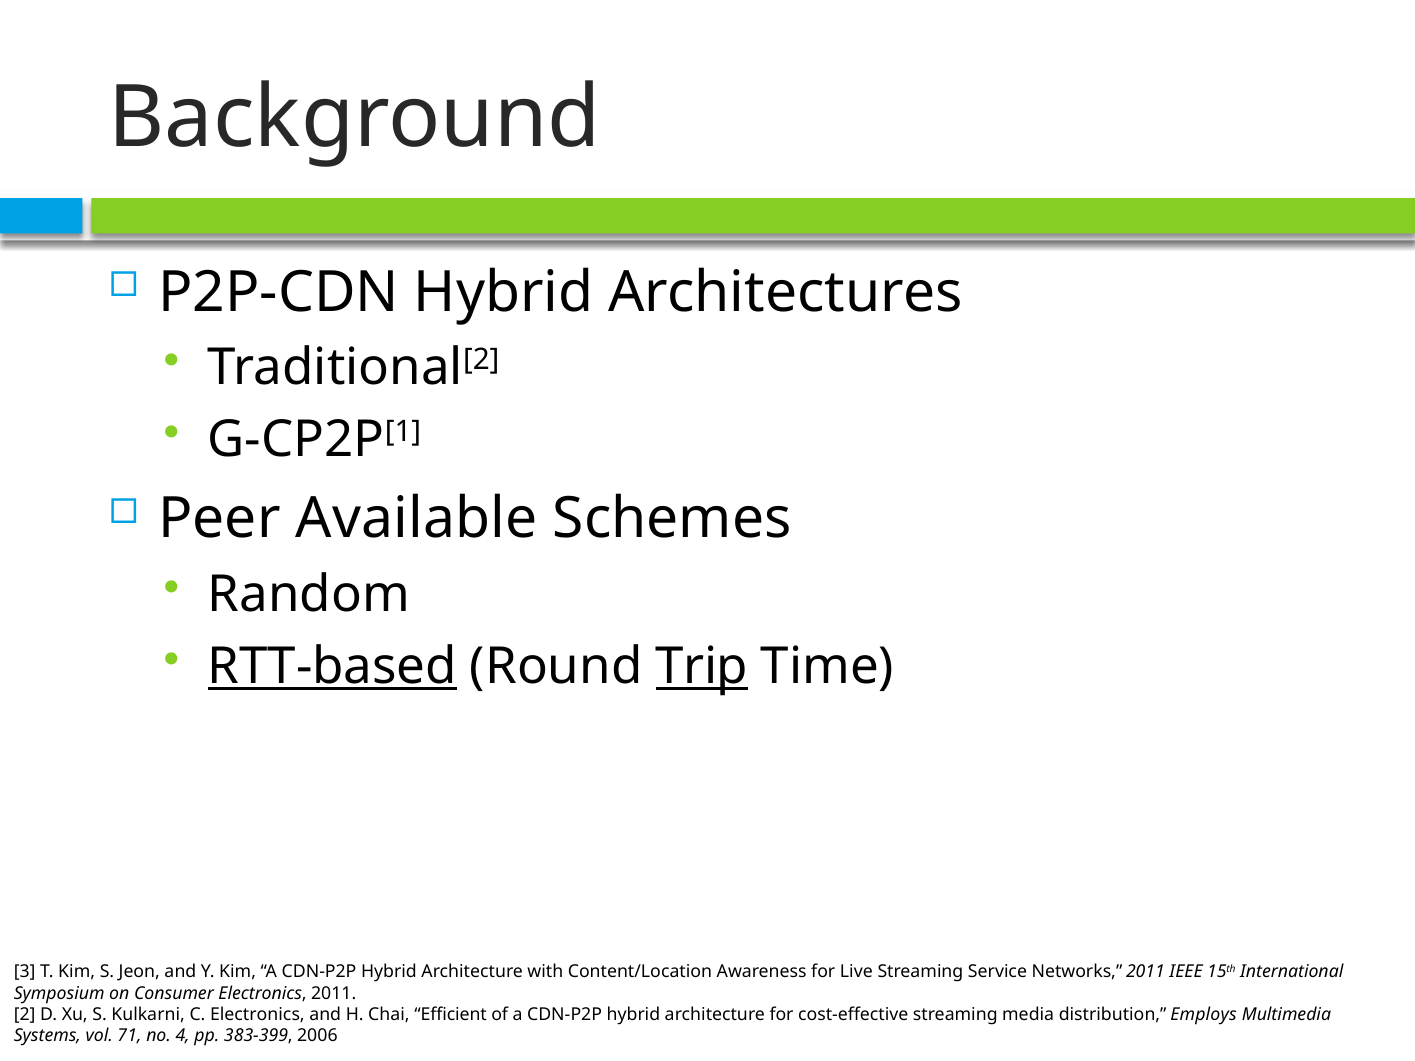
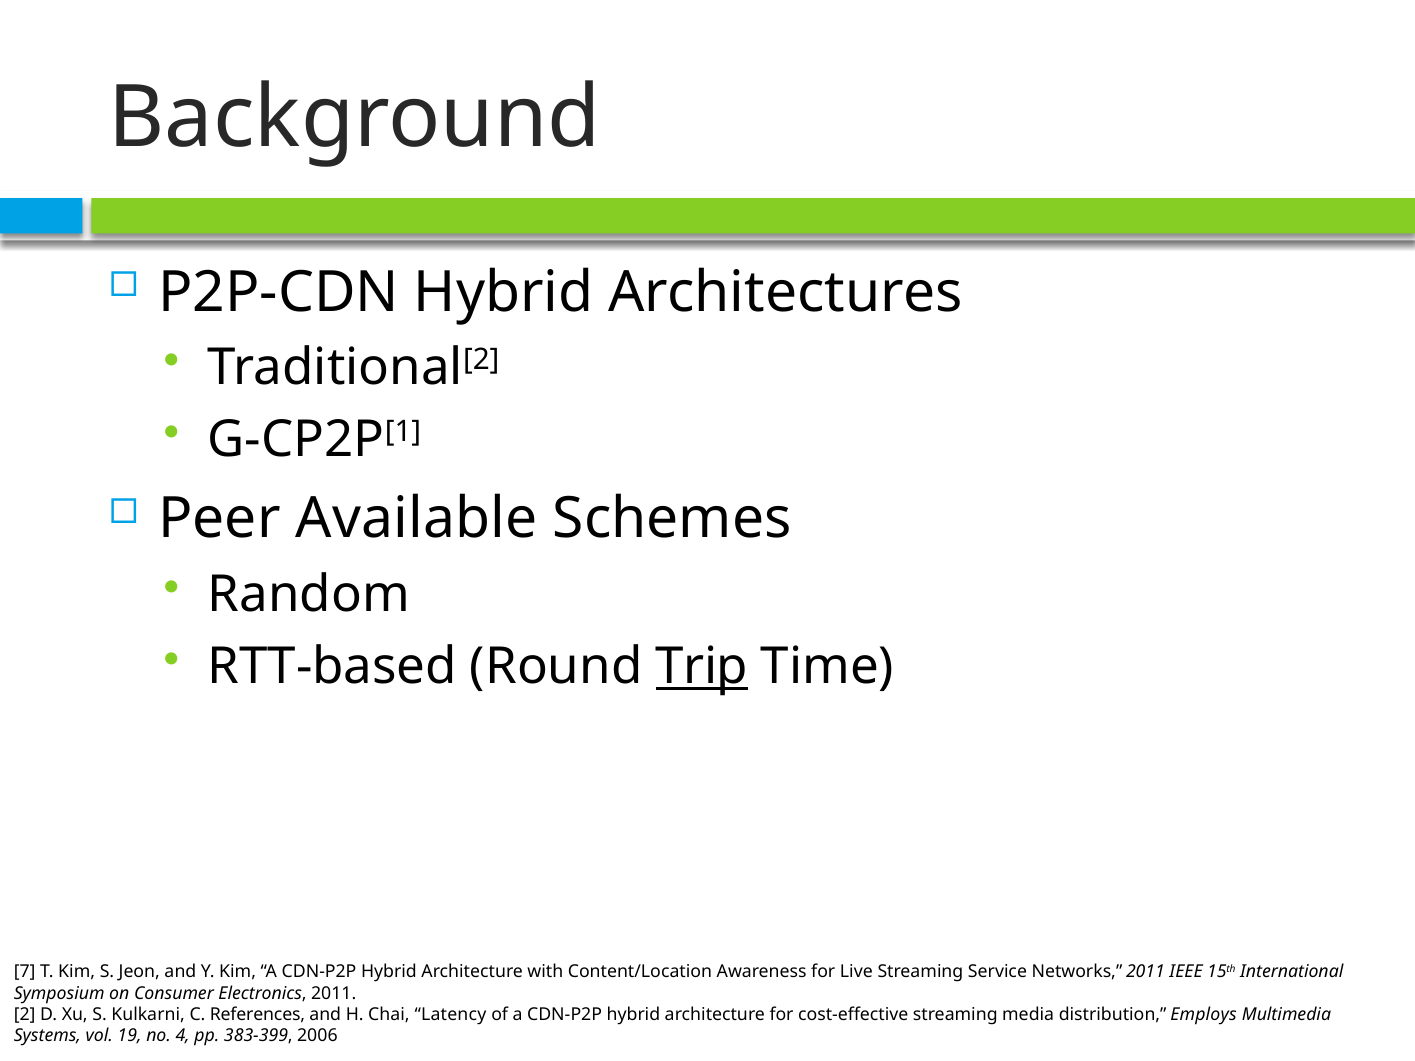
RTT-based underline: present -> none (332, 666)
3: 3 -> 7 (25, 972)
C Electronics: Electronics -> References (257, 1015)
Efficient: Efficient -> Latency (450, 1015)
71: 71 -> 19 (130, 1036)
